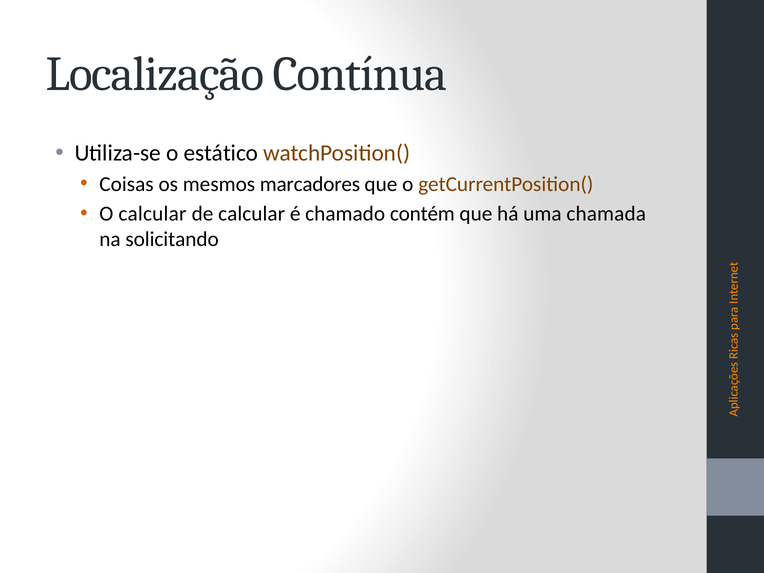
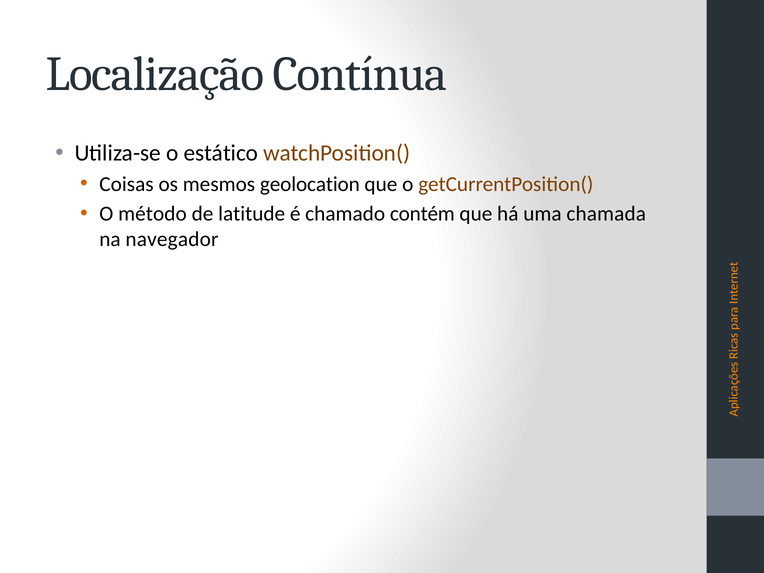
marcadores: marcadores -> geolocation (310, 184)
O calcular: calcular -> método (152, 214)
de calcular: calcular -> latitude (252, 214)
solicitando: solicitando -> navegador (172, 239)
